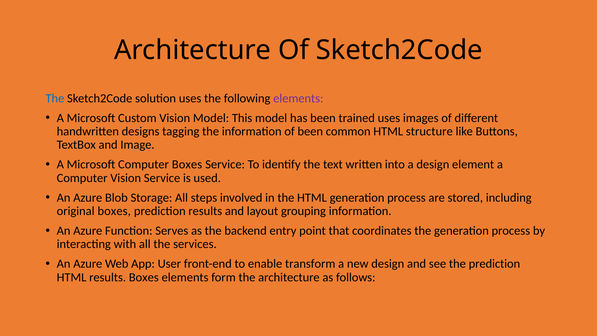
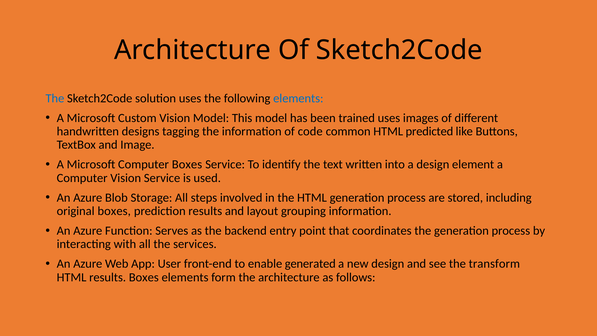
elements colour: purple -> blue (298, 98)
of been: been -> code (310, 131)
structure: structure -> predicted (429, 131)
transform: transform -> generated (310, 264)
the prediction: prediction -> transform (494, 264)
